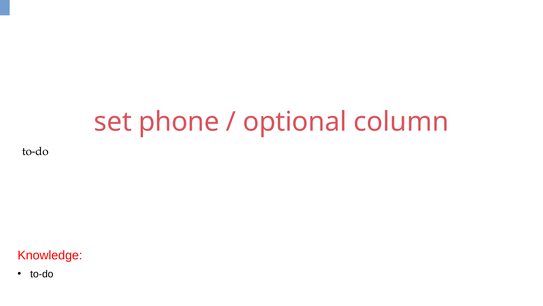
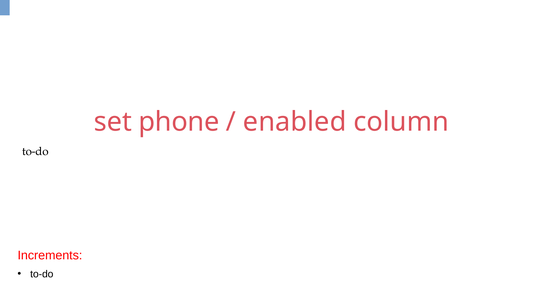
optional: optional -> enabled (295, 122)
Knowledge: Knowledge -> Increments (50, 255)
